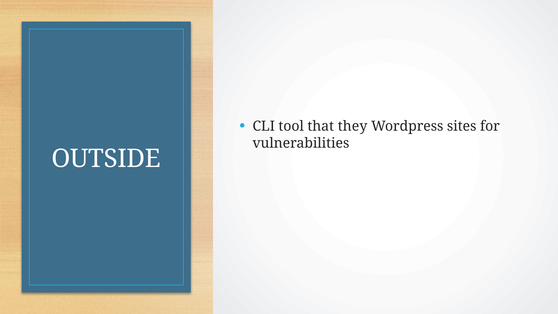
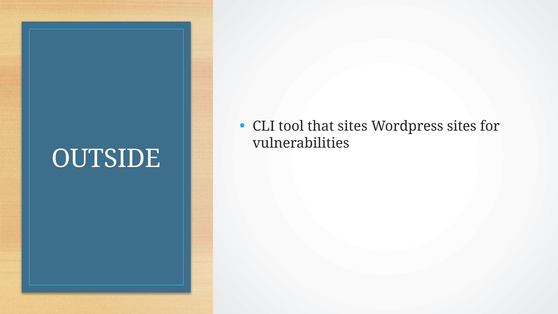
that they: they -> sites (353, 126)
